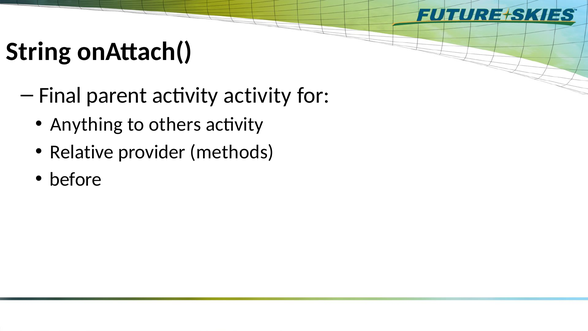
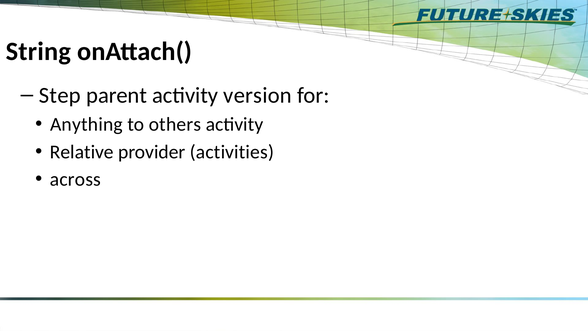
Final: Final -> Step (60, 95)
activity activity: activity -> version (258, 95)
methods: methods -> activities (232, 152)
before: before -> across (75, 179)
